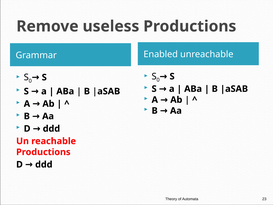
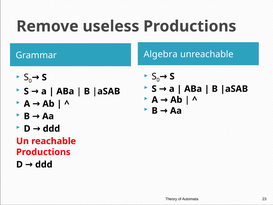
Enabled: Enabled -> Algebra (161, 54)
